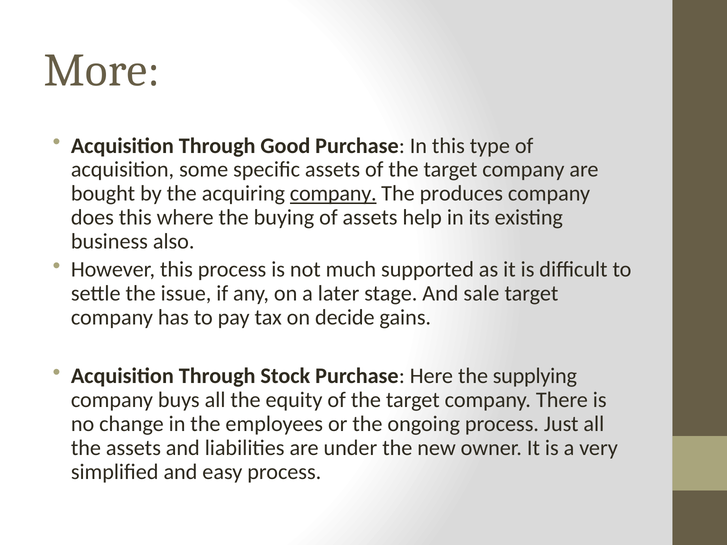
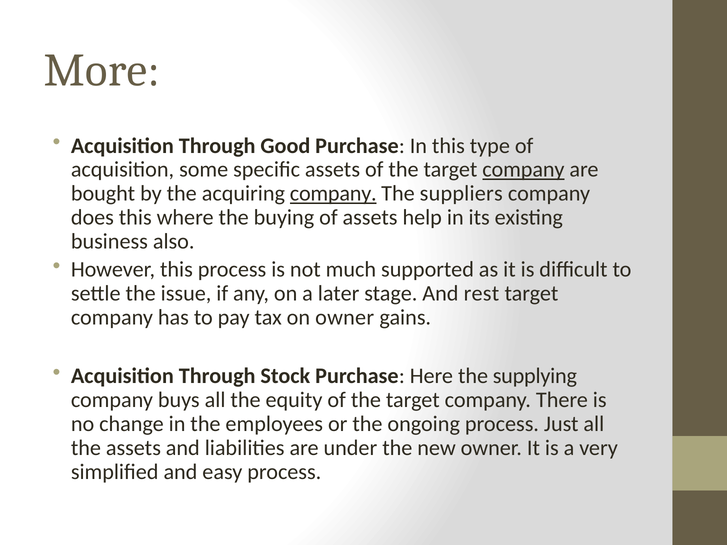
company underline: none -> present (523, 170)
produces: produces -> suppliers (461, 194)
sale: sale -> rest (481, 294)
on decide: decide -> owner (345, 318)
